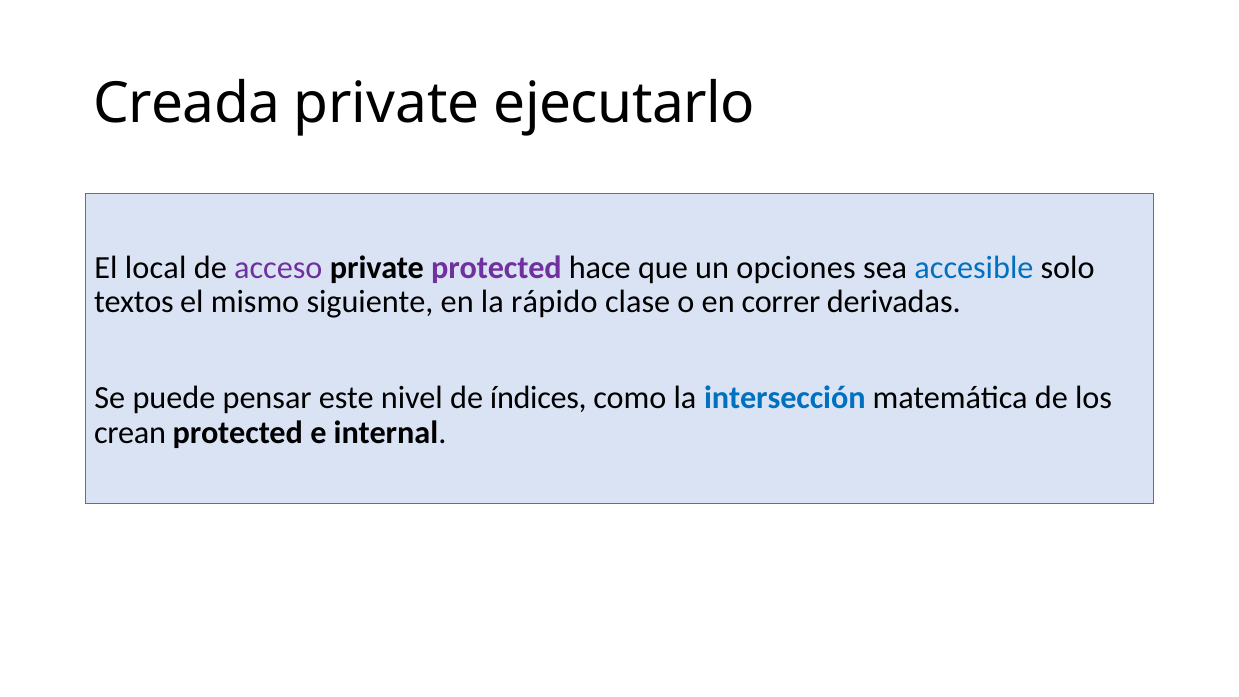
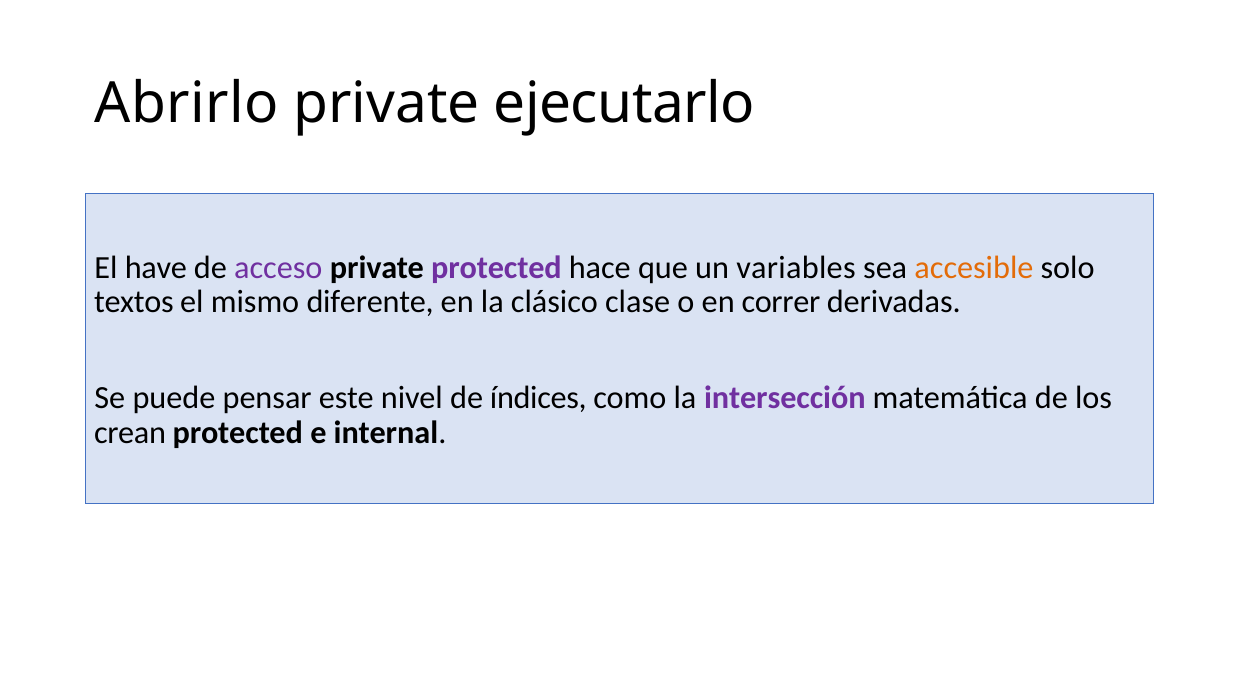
Creada: Creada -> Abrirlo (186, 104)
local: local -> have (156, 267)
opciones: opciones -> variables (796, 267)
accesible colour: blue -> orange (974, 267)
siguiente: siguiente -> diferente (370, 302)
rápido: rápido -> clásico (554, 302)
intersección colour: blue -> purple (785, 398)
